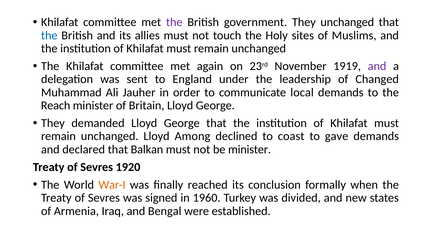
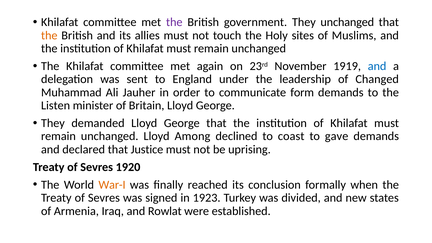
the colour: blue -> orange (49, 35)
and colour: purple -> blue (377, 66)
local: local -> form (302, 92)
Reach: Reach -> Listen (56, 106)
Balkan: Balkan -> Justice (147, 149)
be minister: minister -> uprising (249, 149)
1960: 1960 -> 1923 (207, 198)
Bengal: Bengal -> Rowlat (165, 211)
